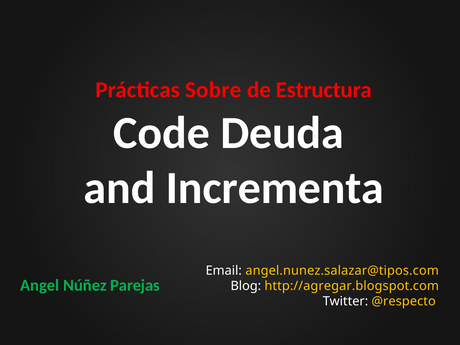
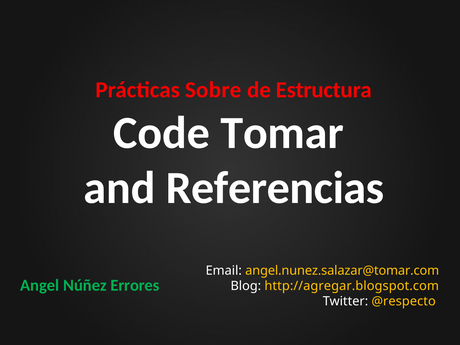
Deuda: Deuda -> Tomar (282, 133)
Incrementa: Incrementa -> Referencias (275, 188)
angel.nunez.salazar@tipos.com: angel.nunez.salazar@tipos.com -> angel.nunez.salazar@tomar.com (342, 271)
Parejas: Parejas -> Errores (135, 285)
